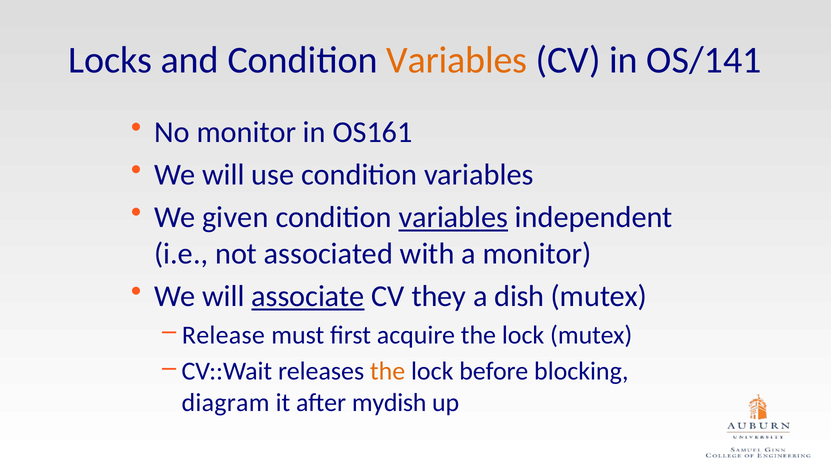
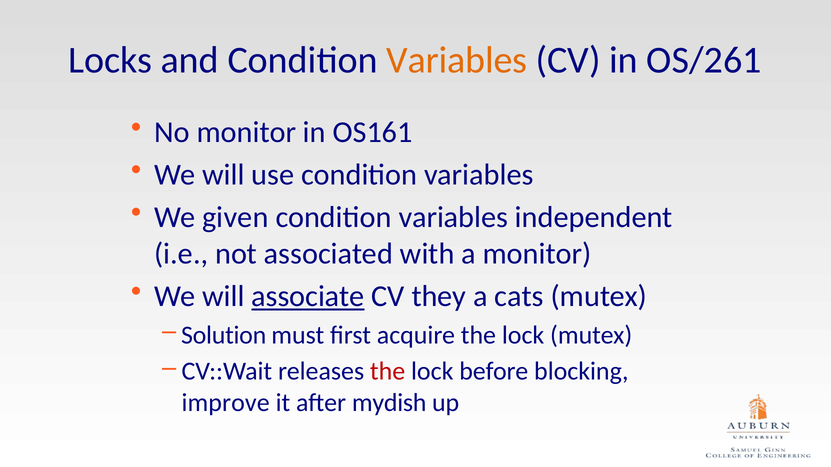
OS/141: OS/141 -> OS/261 (704, 60)
variables underline: present -> none (453, 218)
dish: dish -> cats (519, 297)
Release: Release -> Solution (224, 335)
the colour: orange -> red (388, 372)
diagram: diagram -> improve (226, 403)
